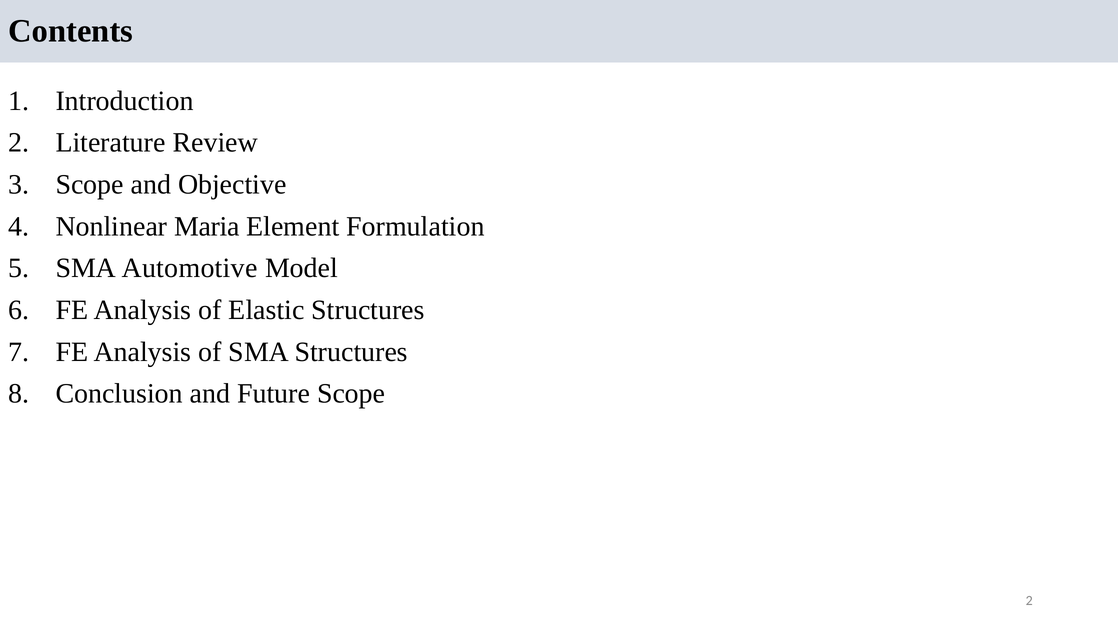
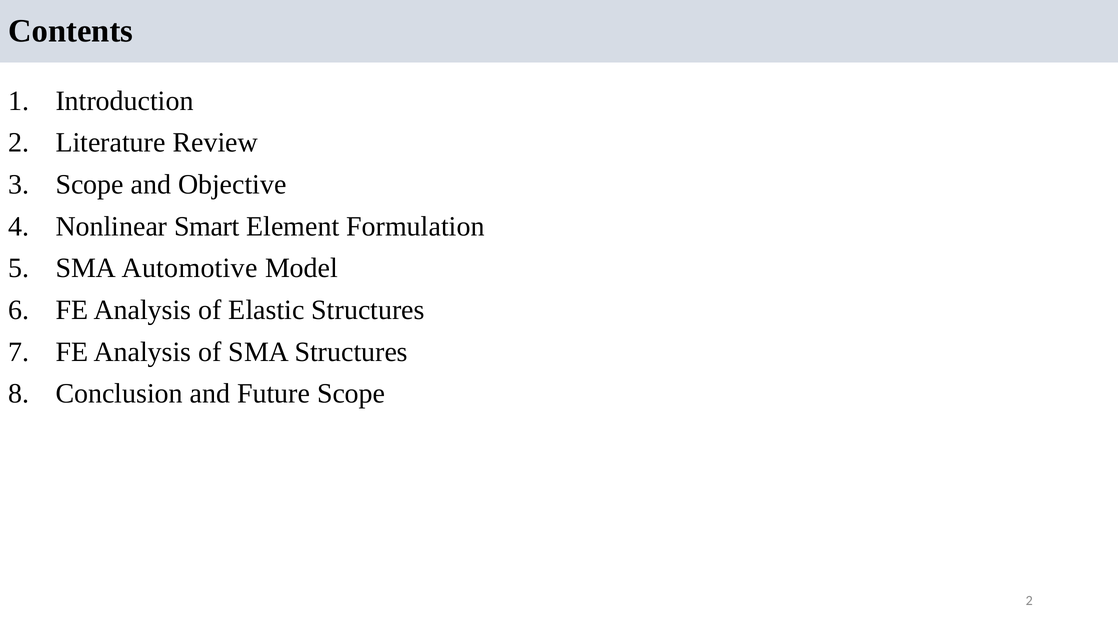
Maria: Maria -> Smart (207, 226)
